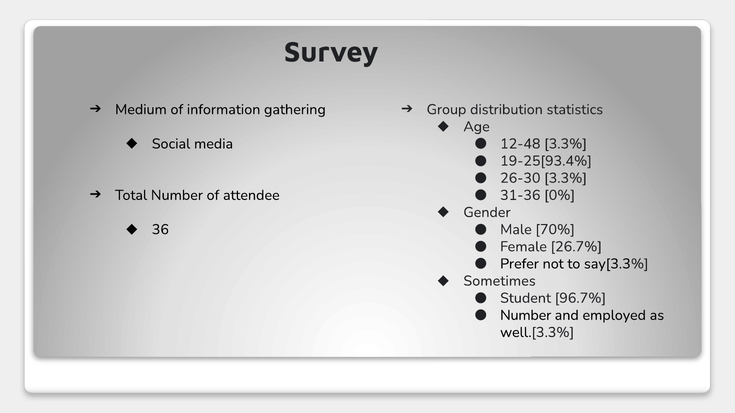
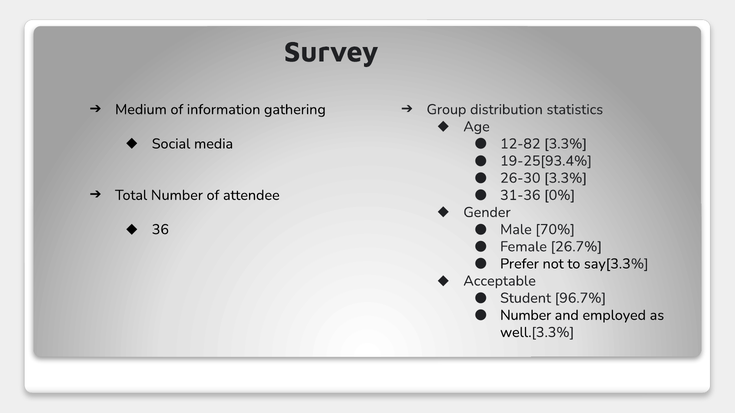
12-48: 12-48 -> 12-82 (520, 144)
Sometimes: Sometimes -> Acceptable (500, 281)
